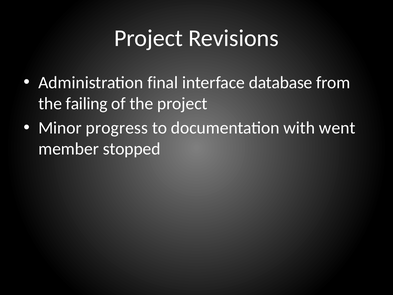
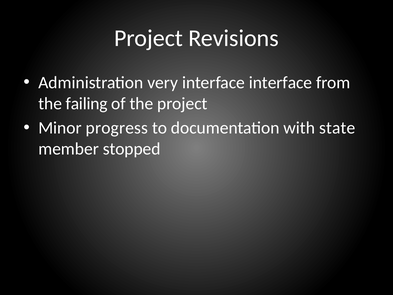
final: final -> very (163, 82)
interface database: database -> interface (280, 82)
went: went -> state (337, 128)
